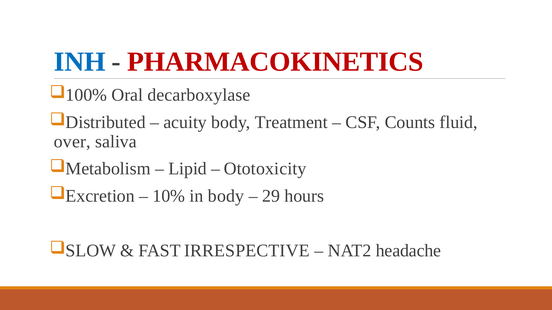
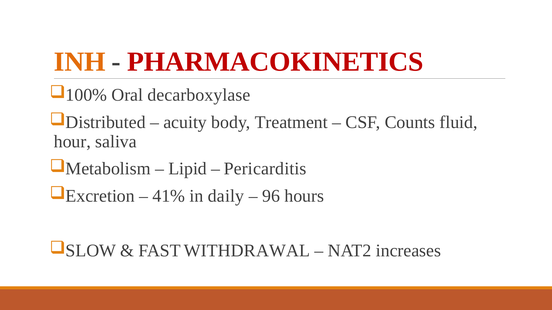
INH colour: blue -> orange (80, 62)
over: over -> hour (72, 142)
Ototoxicity: Ototoxicity -> Pericarditis (265, 169)
10%: 10% -> 41% (169, 196)
in body: body -> daily (226, 196)
29: 29 -> 96 (271, 196)
IRRESPECTIVE: IRRESPECTIVE -> WITHDRAWAL (247, 251)
headache: headache -> increases (408, 251)
